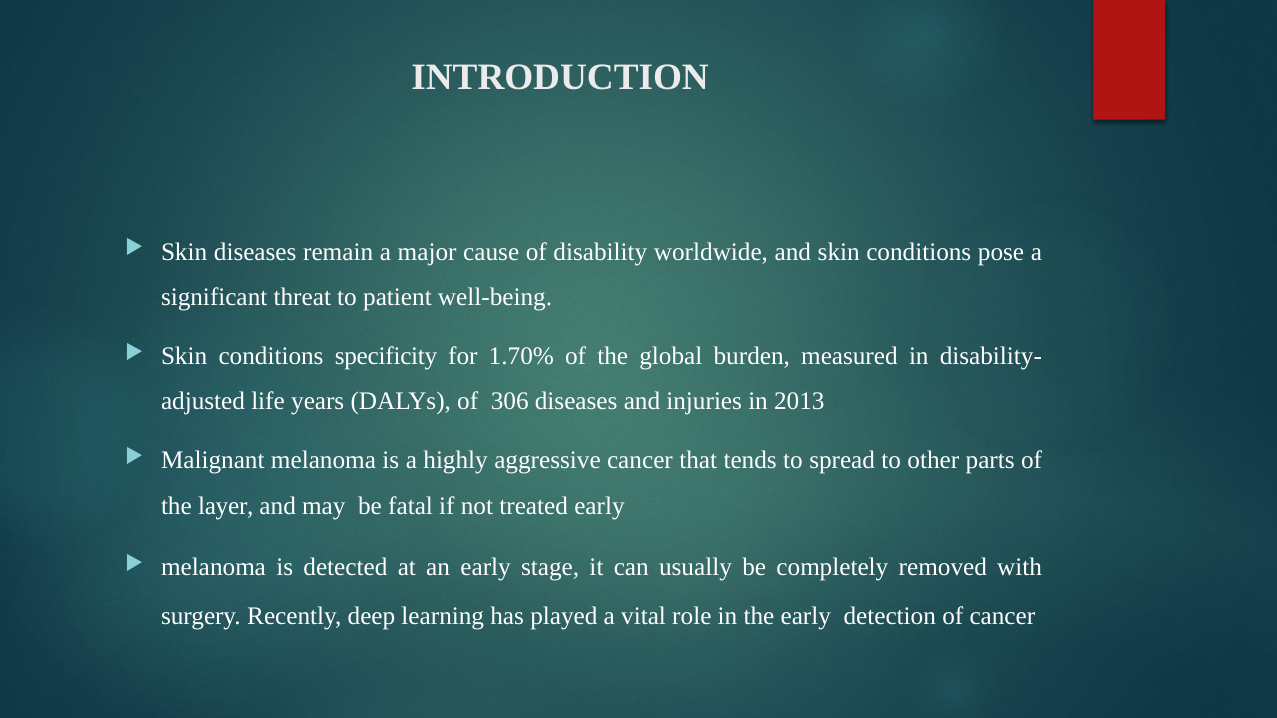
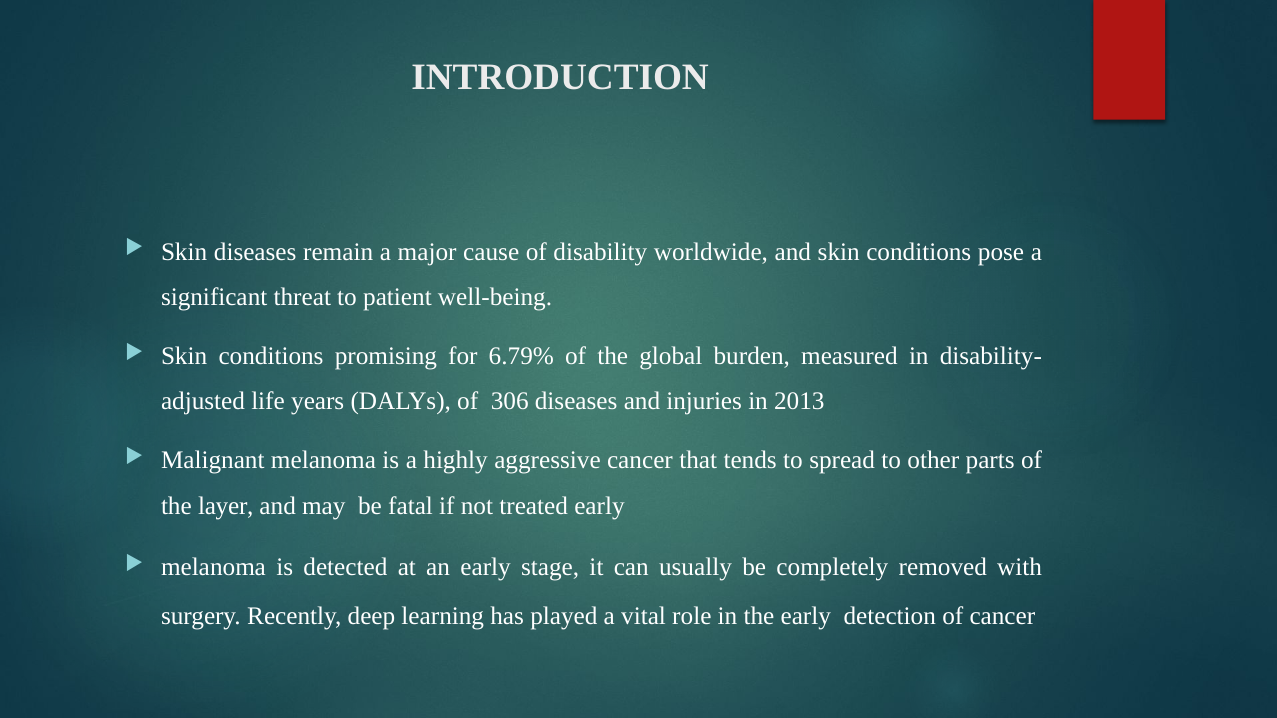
specificity: specificity -> promising (386, 356)
1.70%: 1.70% -> 6.79% (521, 356)
